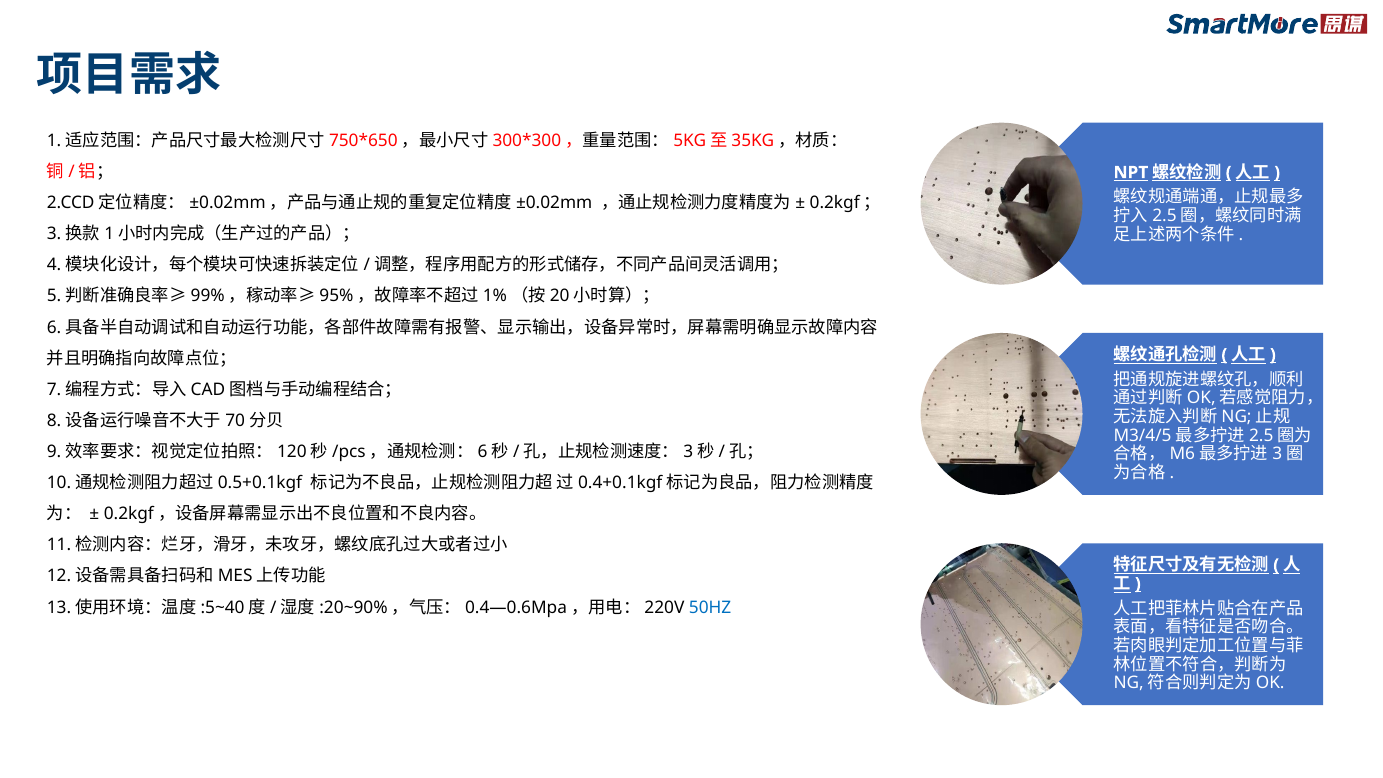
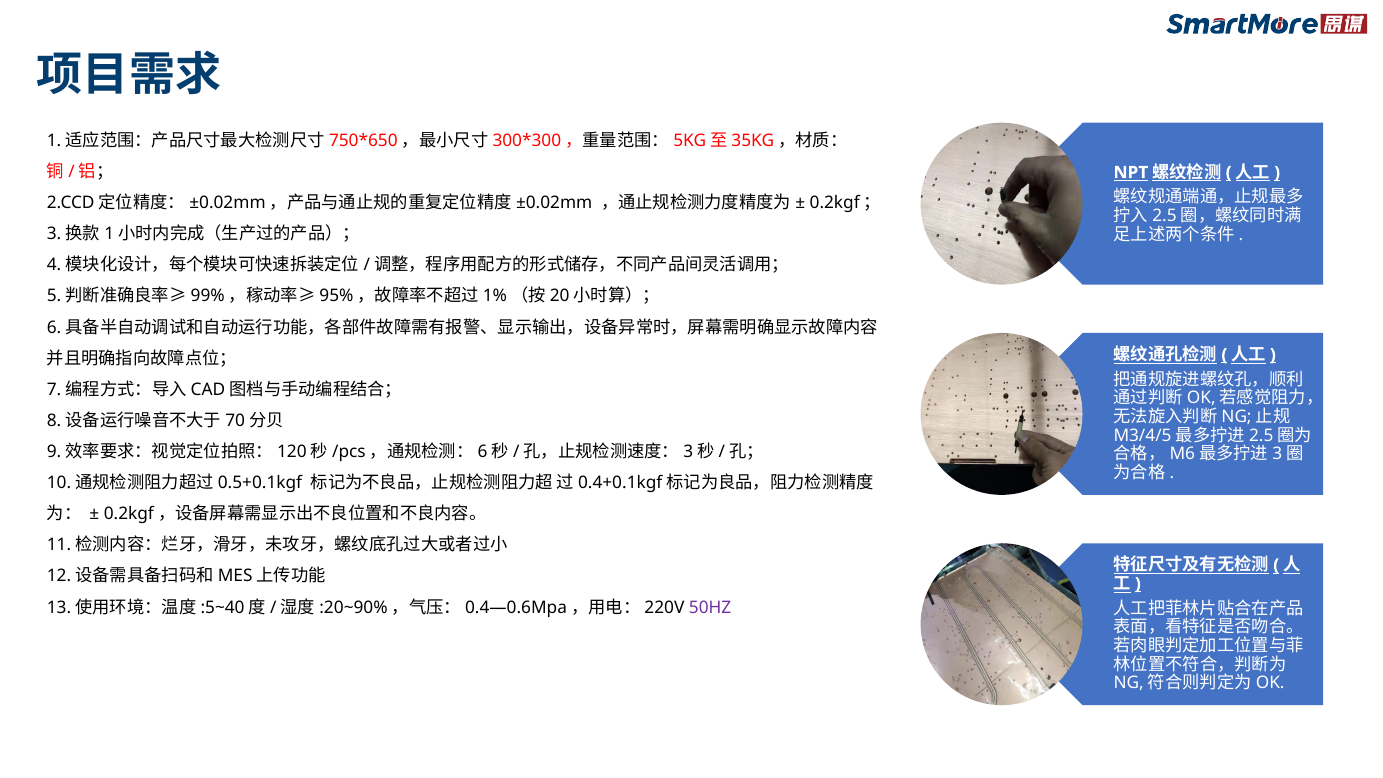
50HZ colour: blue -> purple (710, 607)
